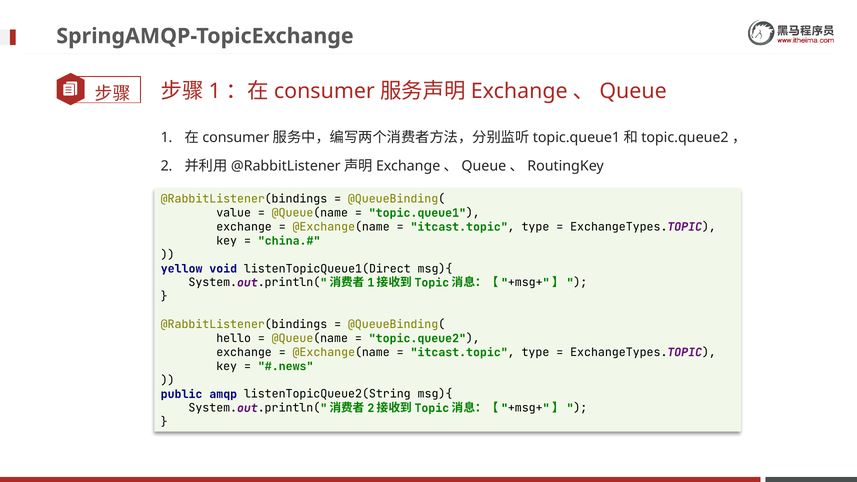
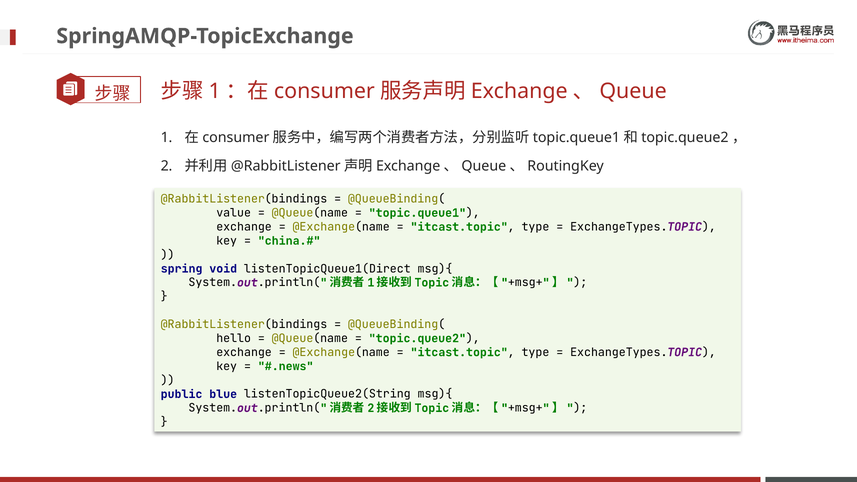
yellow: yellow -> spring (182, 269)
amqp: amqp -> blue (223, 394)
